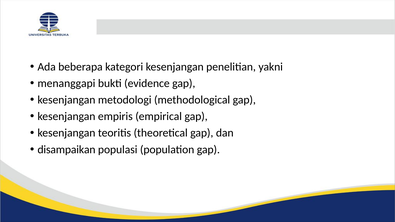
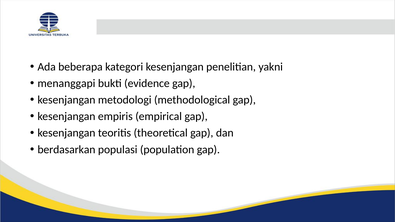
disampaikan: disampaikan -> berdasarkan (66, 150)
